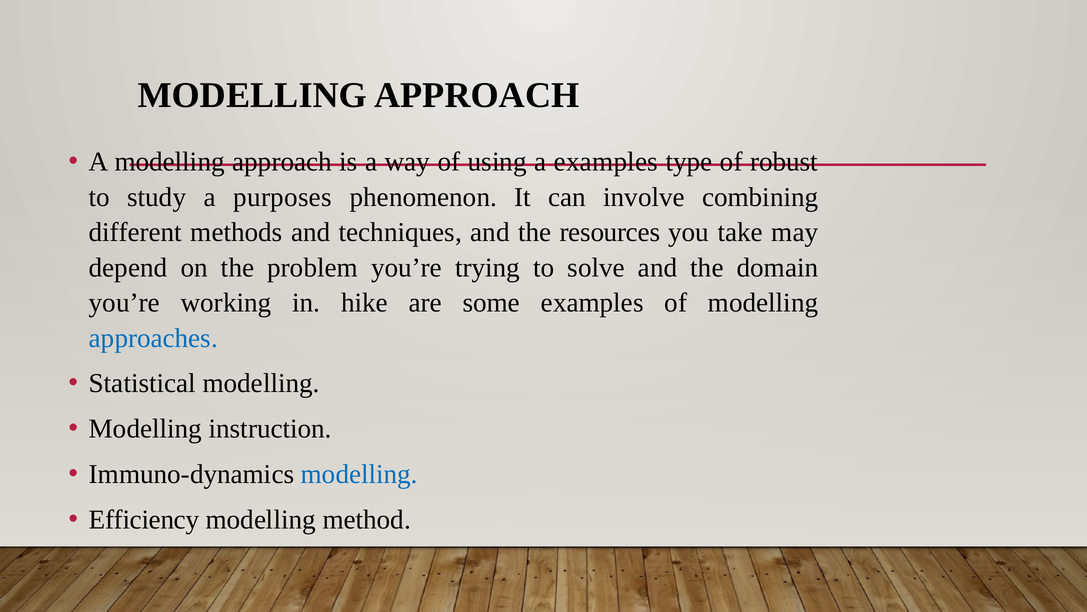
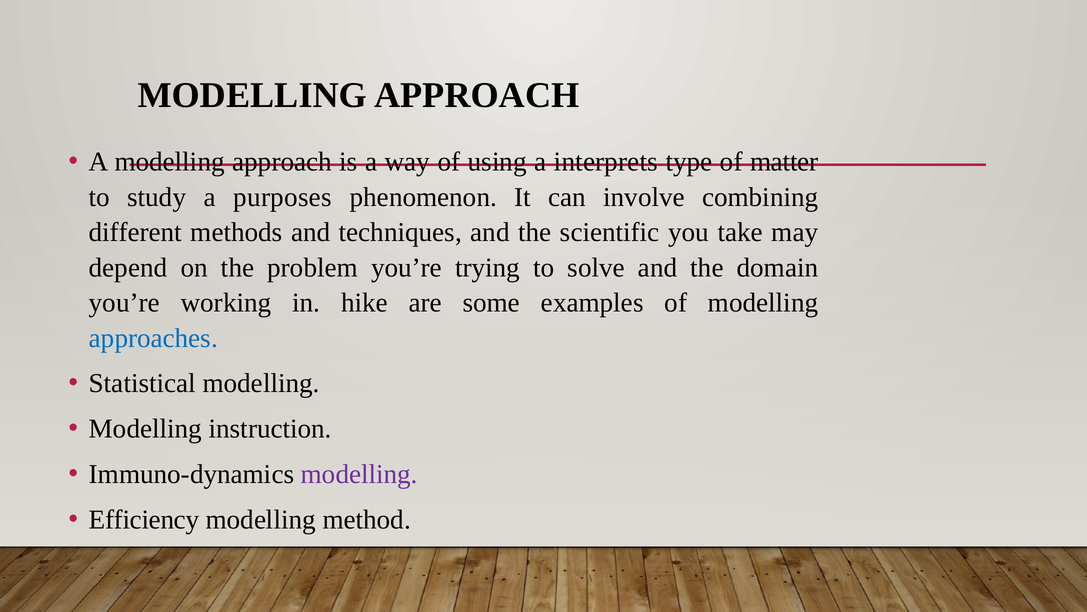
a examples: examples -> interprets (606, 162)
robust: robust -> matter (784, 162)
resources: resources -> scientific (610, 232)
modelling colour: blue -> purple (359, 474)
